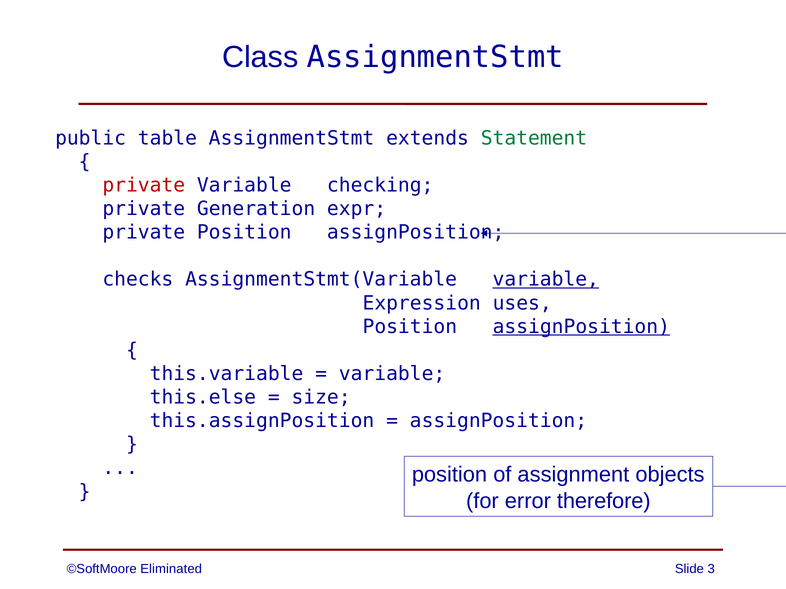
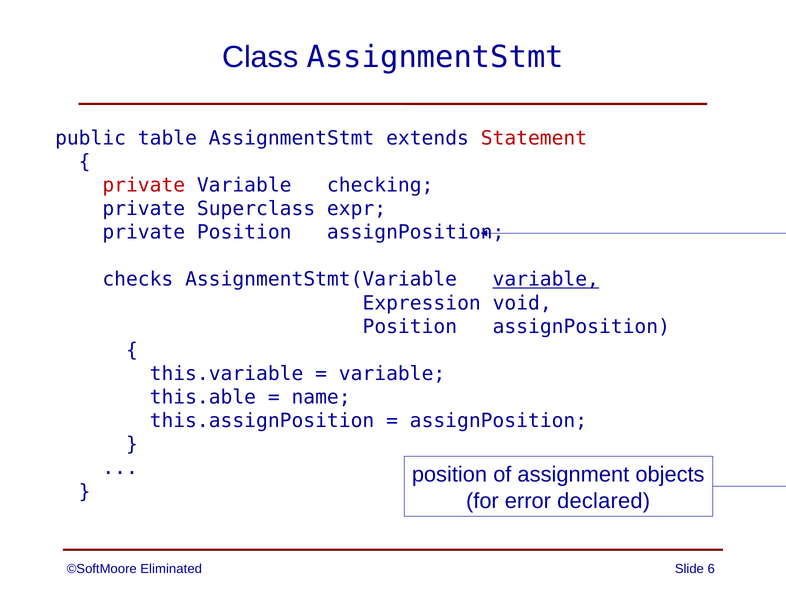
Statement colour: green -> red (534, 138)
Generation: Generation -> Superclass (256, 209)
uses: uses -> void (522, 303)
assignPosition underline: present -> none (581, 327)
this.else: this.else -> this.able (203, 398)
size: size -> name (321, 398)
therefore: therefore -> declared (604, 501)
3: 3 -> 6 (711, 569)
